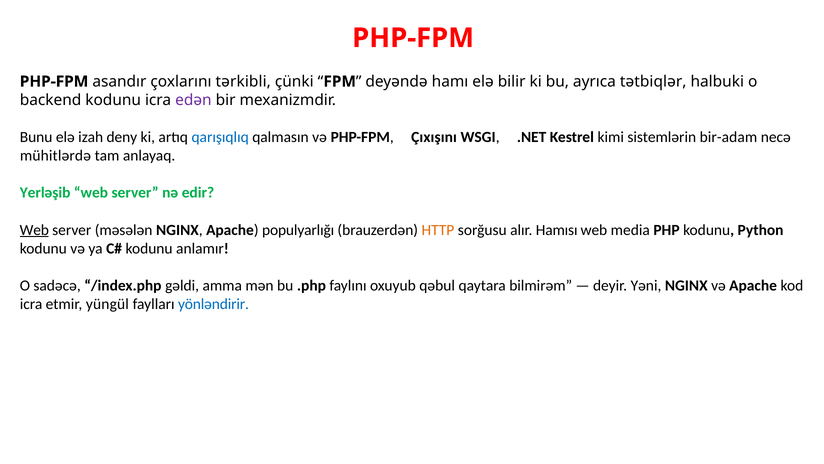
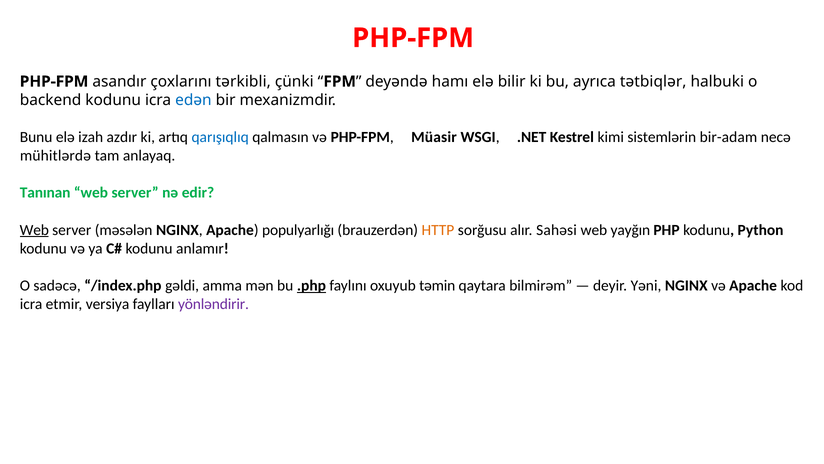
edən colour: purple -> blue (193, 100)
deny: deny -> azdır (122, 137)
Çıxışını: Çıxışını -> Müasir (434, 137)
Yerləşib: Yerləşib -> Tanınan (45, 193)
Hamısı: Hamısı -> Sahəsi (557, 230)
media: media -> yayğın (630, 230)
.php underline: none -> present (311, 285)
qəbul: qəbul -> təmin (437, 285)
yüngül: yüngül -> versiya (108, 304)
yönləndirir colour: blue -> purple (213, 304)
